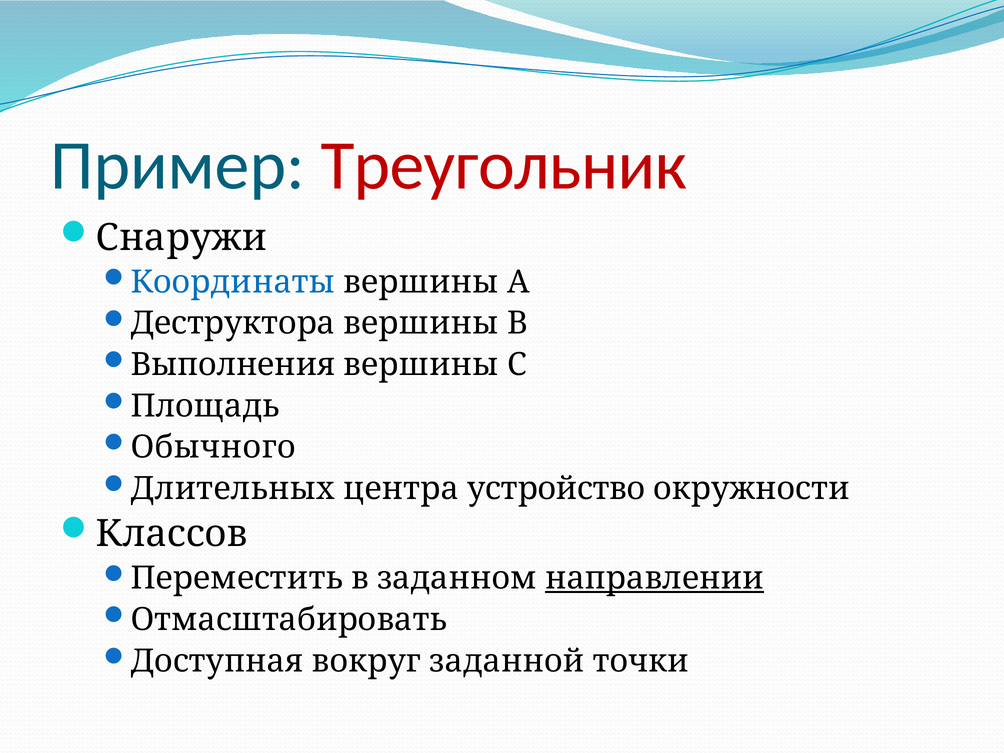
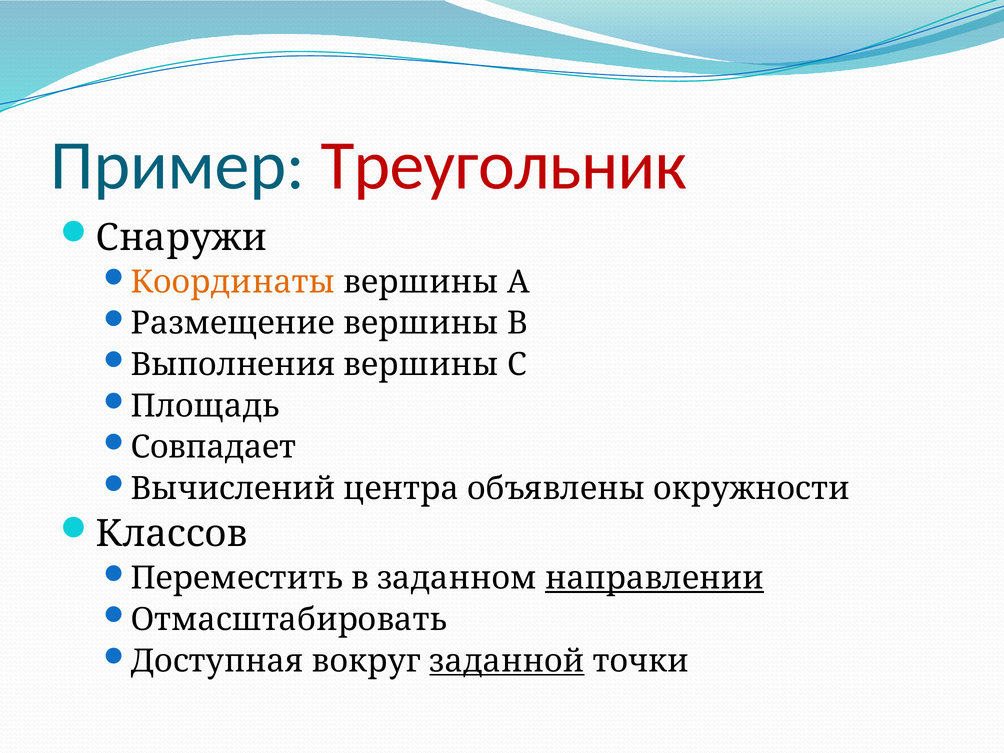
Координаты colour: blue -> orange (233, 282)
Деструктора: Деструктора -> Размещение (233, 323)
Обычного: Обычного -> Совпадает (213, 447)
Длительных: Длительных -> Вычислений (233, 489)
устройство: устройство -> объявлены (556, 489)
заданной underline: none -> present (507, 661)
